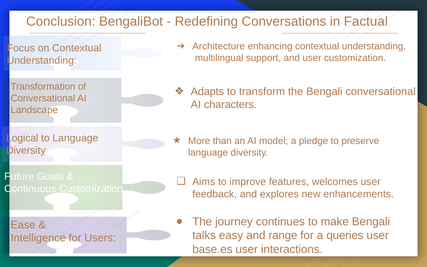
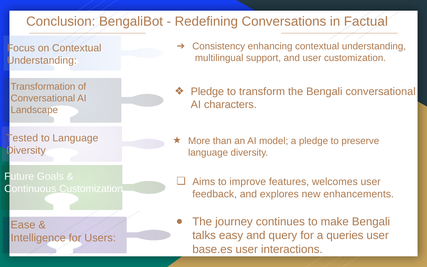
Architecture: Architecture -> Consistency (219, 46)
Adapts: Adapts -> Pledge (207, 92)
Logical: Logical -> Tested (22, 138)
range: range -> query (283, 236)
